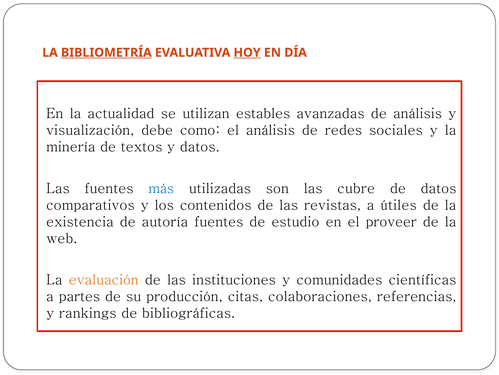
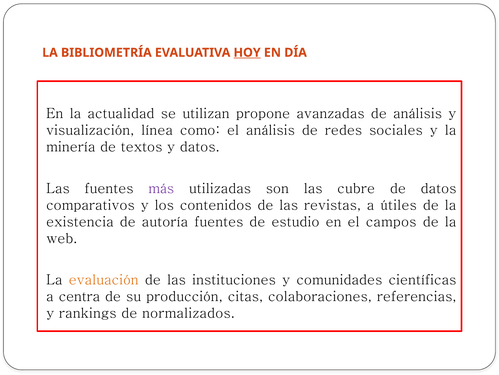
BIBLIOMETRÍA underline: present -> none (106, 53)
estables: estables -> propone (263, 113)
debe: debe -> línea (157, 130)
más colour: blue -> purple (161, 188)
proveer: proveer -> campos (391, 221)
partes: partes -> centra (79, 296)
bibliográficas: bibliográficas -> normalizados (188, 313)
